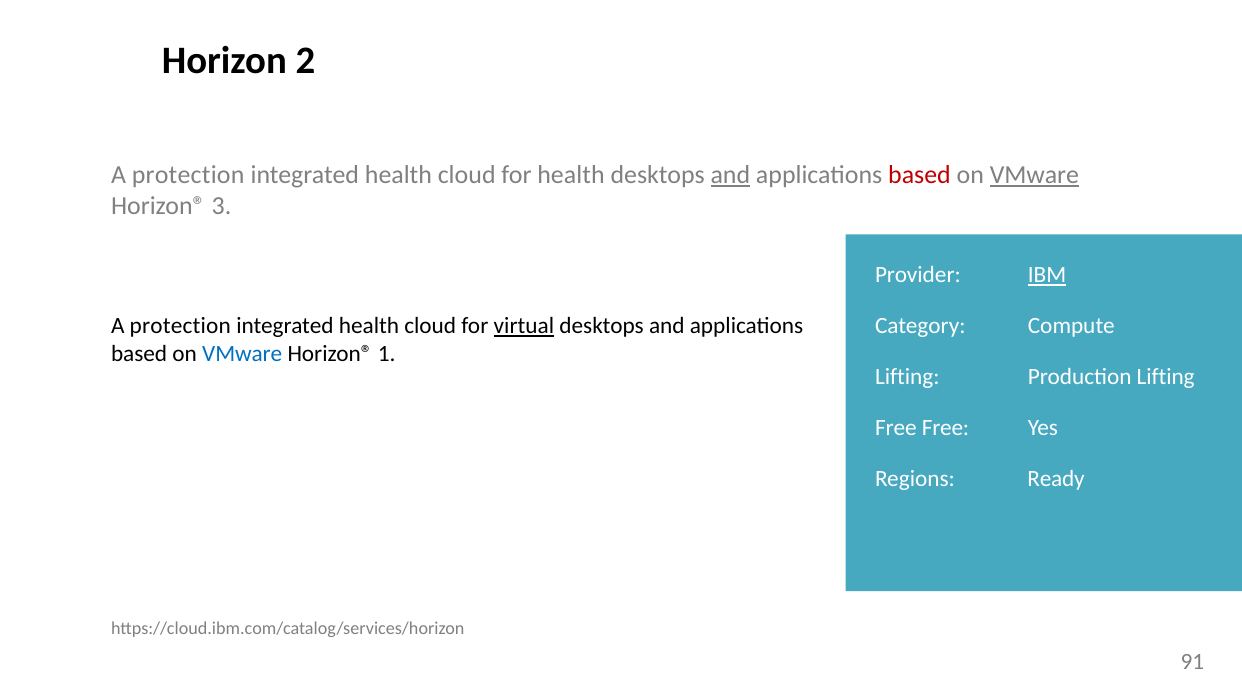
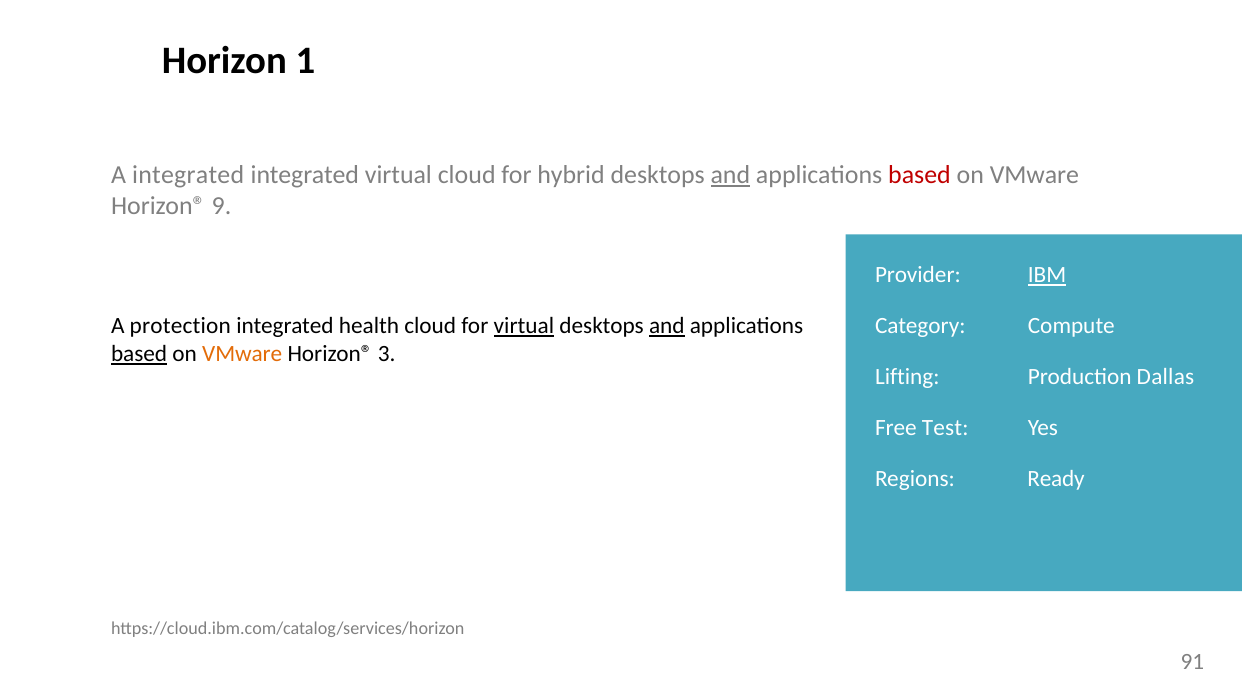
2: 2 -> 1 (305, 61)
protection: protection -> integrated (188, 175)
health: health -> virtual (398, 175)
for health: health -> hybrid (571, 175)
VMware underline: present -> none (1034, 175)
3: 3 -> 9 (222, 206)
and underline: none -> present (667, 326)
based underline: none -> present (139, 354)
VMware colour: blue -> orange (242, 354)
1: 1 -> 3 (387, 354)
Production Lifting: Lifting -> Dallas (1166, 377)
Free Free: Free -> Test (945, 428)
